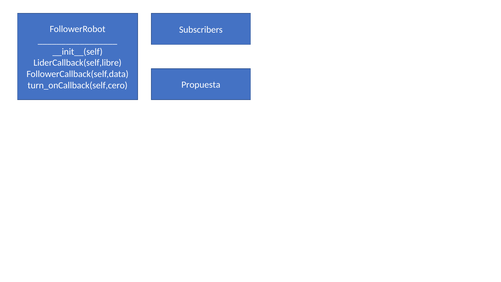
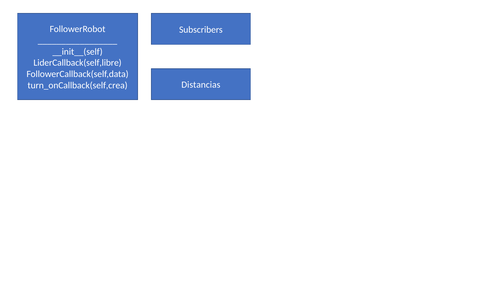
Propuesta: Propuesta -> Distancias (201, 85)
turn_onCallback(self,cero: turn_onCallback(self,cero -> turn_onCallback(self,crea (78, 85)
